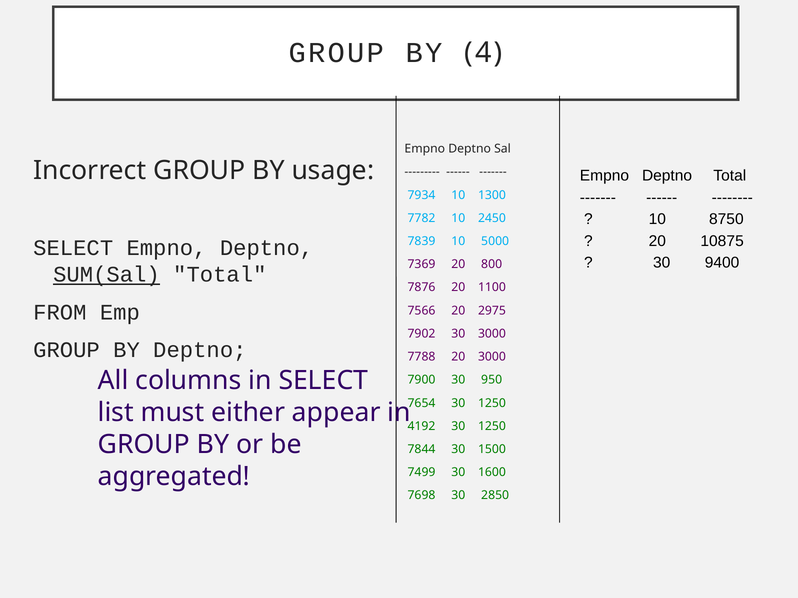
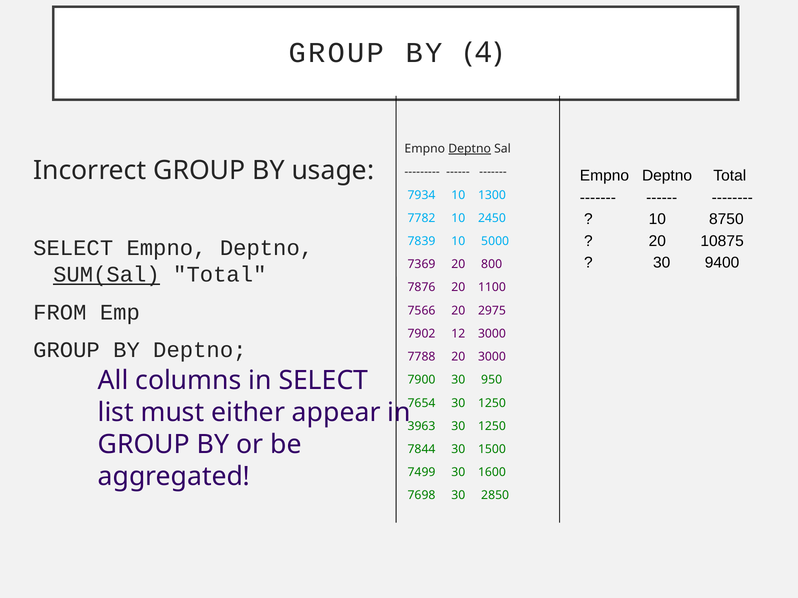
Deptno underline: none -> present (470, 149)
7902 30: 30 -> 12 (458, 334)
4192: 4192 -> 3963 (421, 426)
